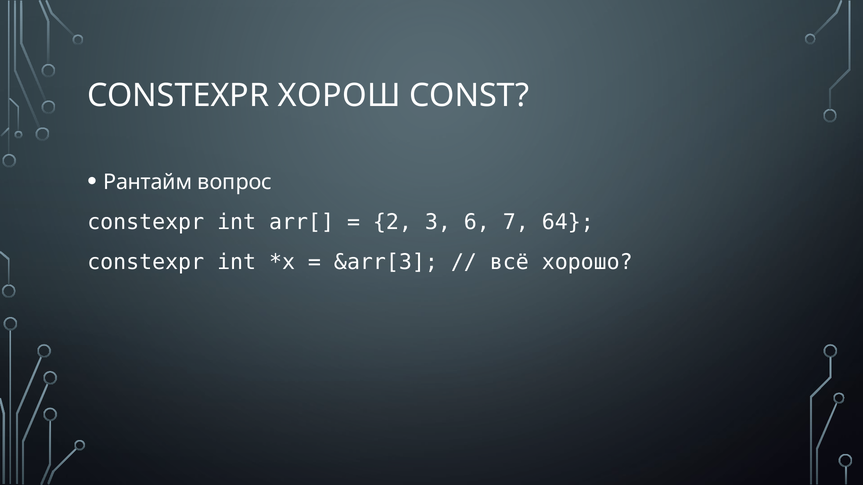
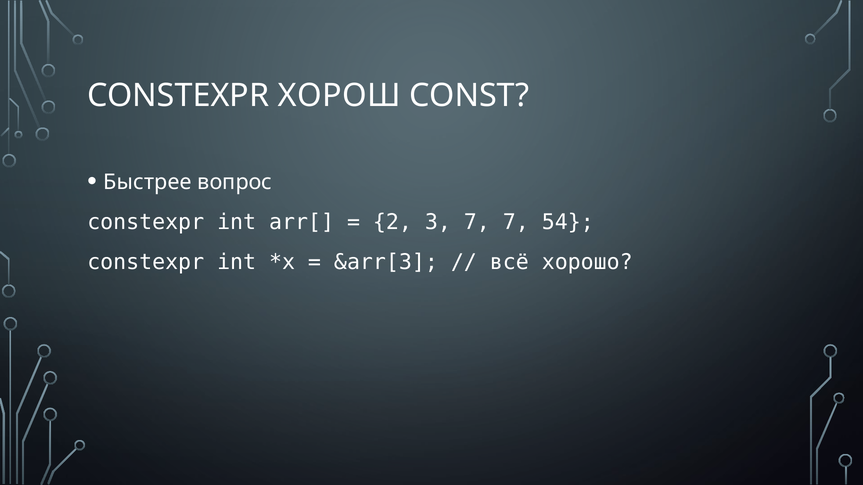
Рантайм: Рантайм -> Быстрее (148, 182)
3 6: 6 -> 7 (477, 222)
64: 64 -> 54 (568, 222)
